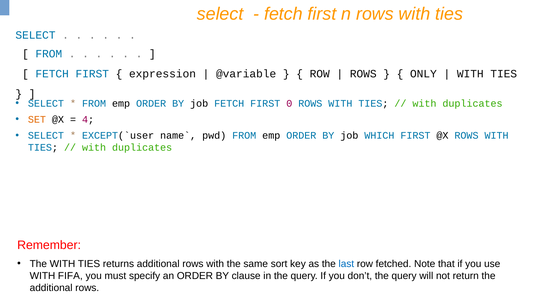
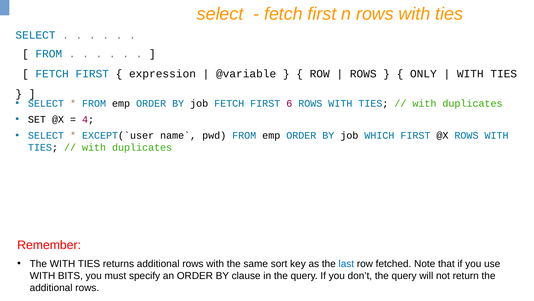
0: 0 -> 6 (289, 103)
SET colour: orange -> black (37, 119)
FIFA: FIFA -> BITS (70, 275)
